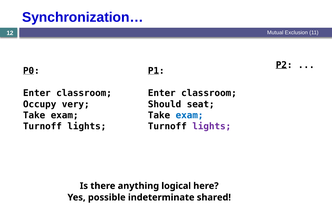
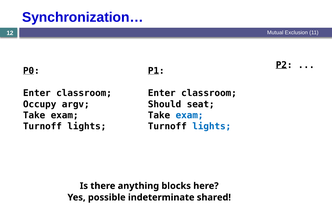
very: very -> argv (76, 104)
lights colour: purple -> blue (212, 126)
logical: logical -> blocks (176, 185)
